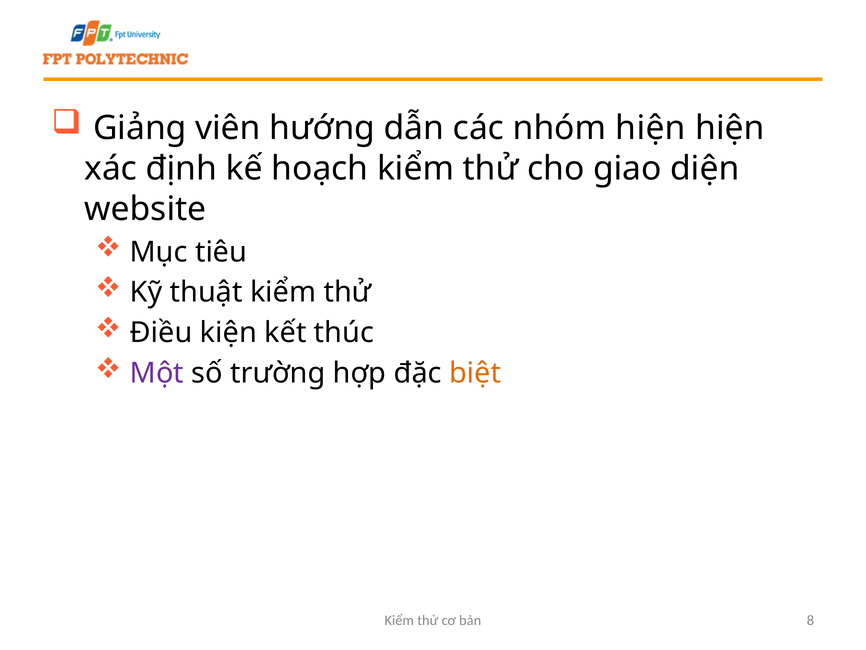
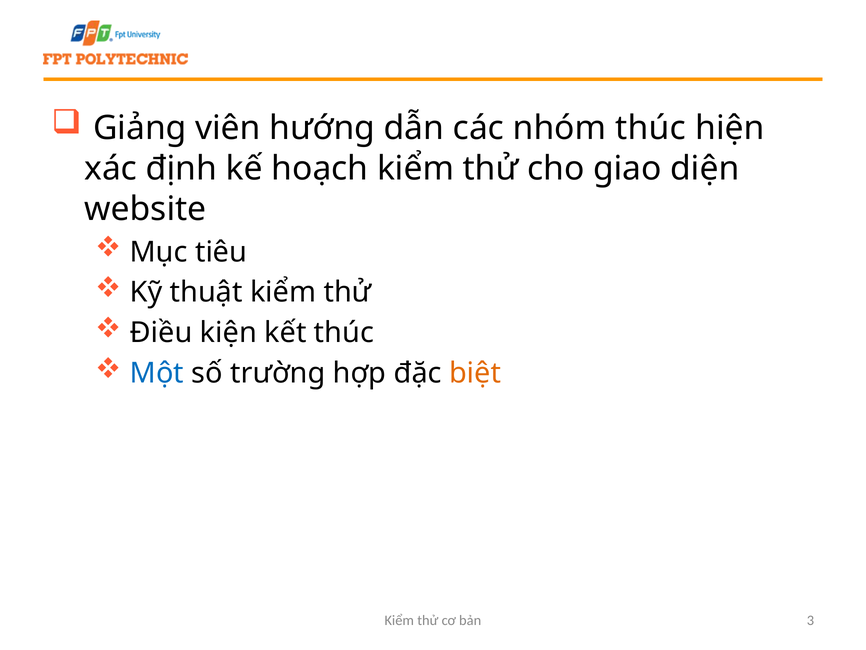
nhóm hiện: hiện -> thúc (651, 128)
Một colour: purple -> blue (157, 373)
8: 8 -> 3 (810, 620)
